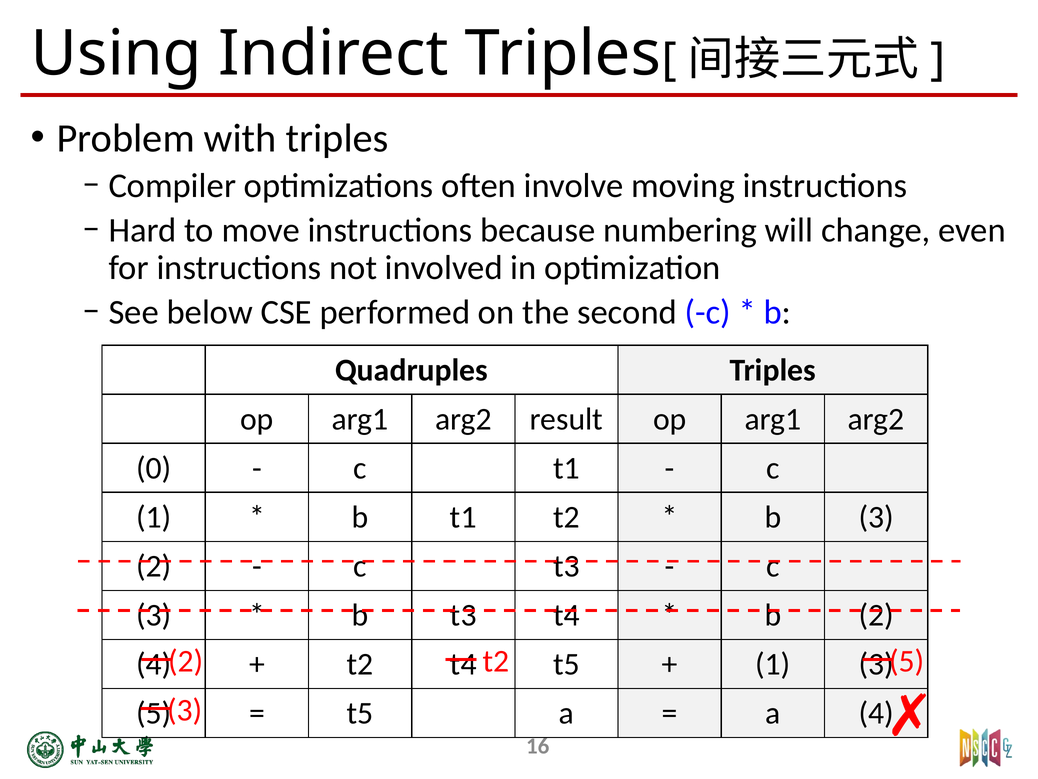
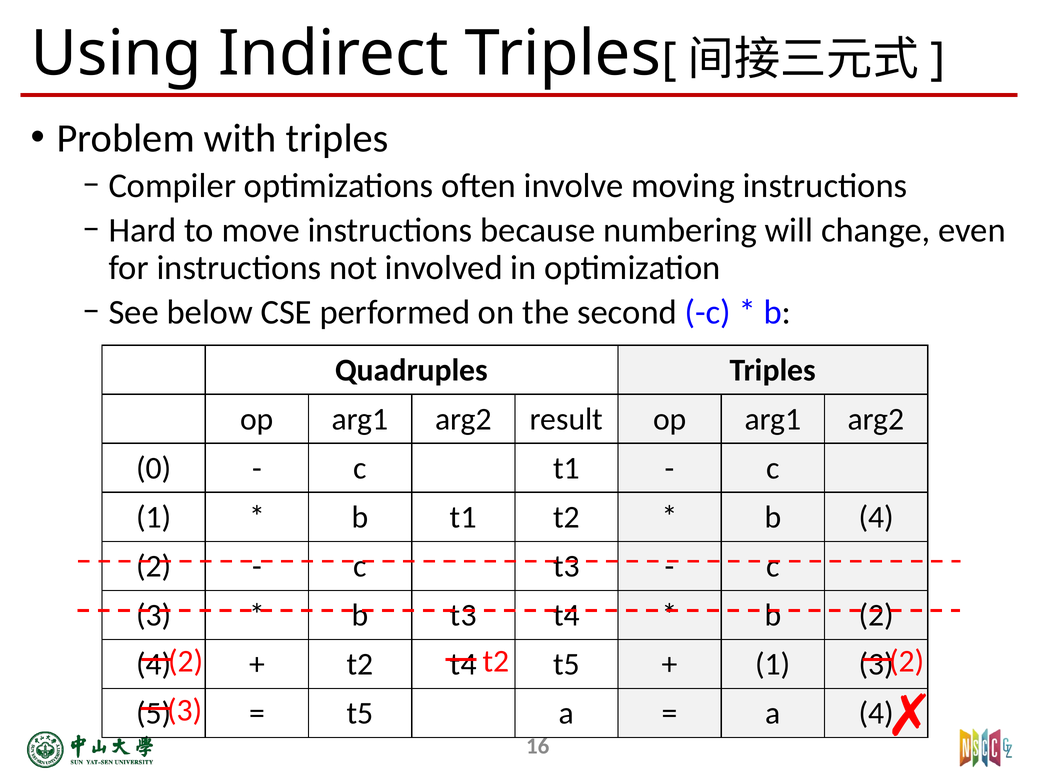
b 3: 3 -> 4 (876, 517)
5: 5 -> 2 (907, 661)
